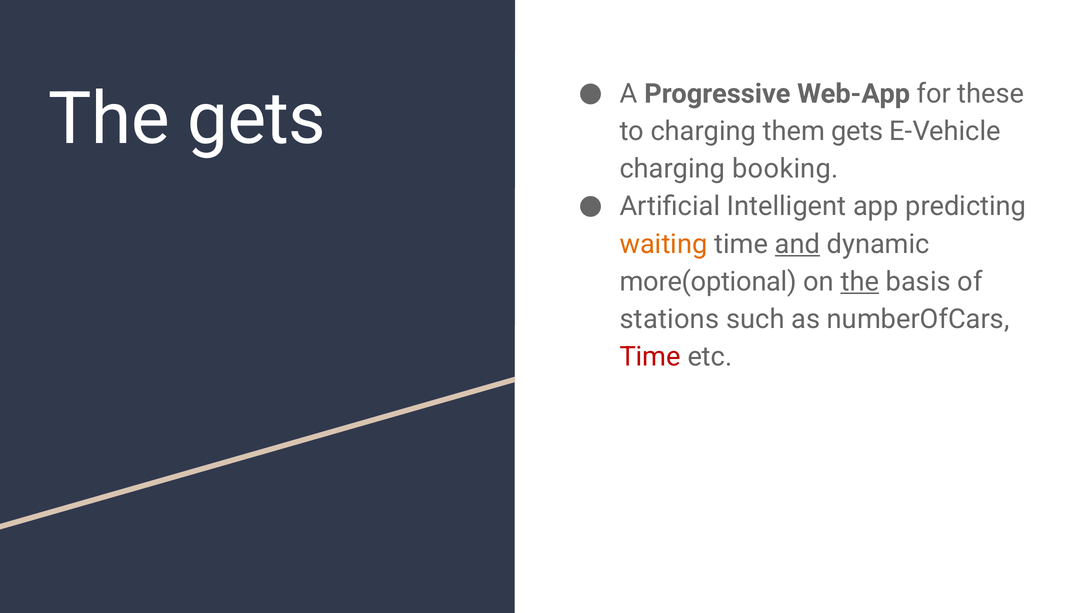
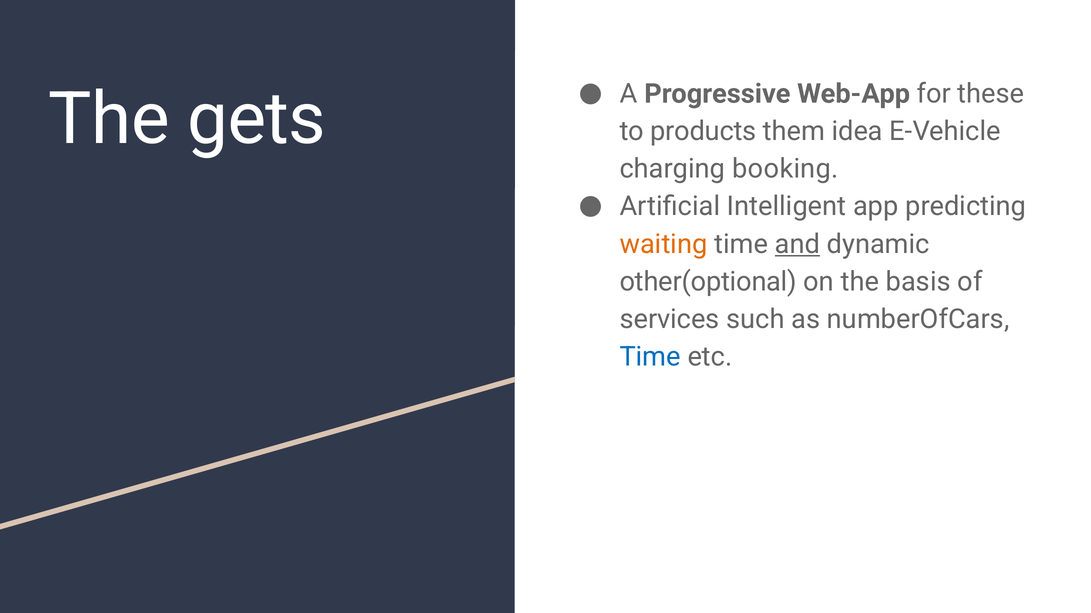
to charging: charging -> products (703, 131)
them gets: gets -> idea (857, 131)
more(optional: more(optional -> other(optional (708, 282)
the underline: present -> none (860, 282)
stations: stations -> services (670, 320)
Time colour: red -> blue (650, 357)
